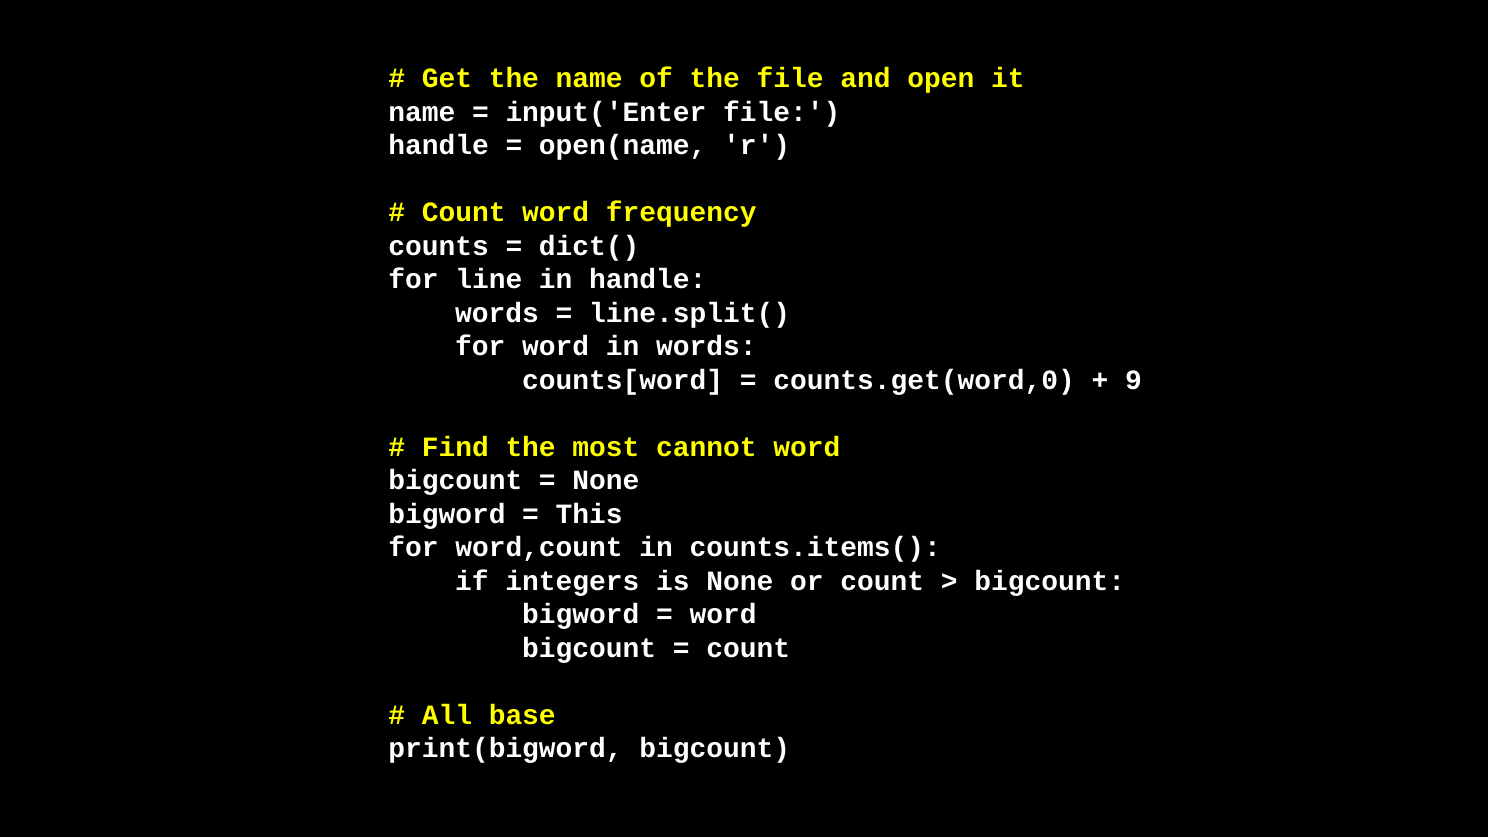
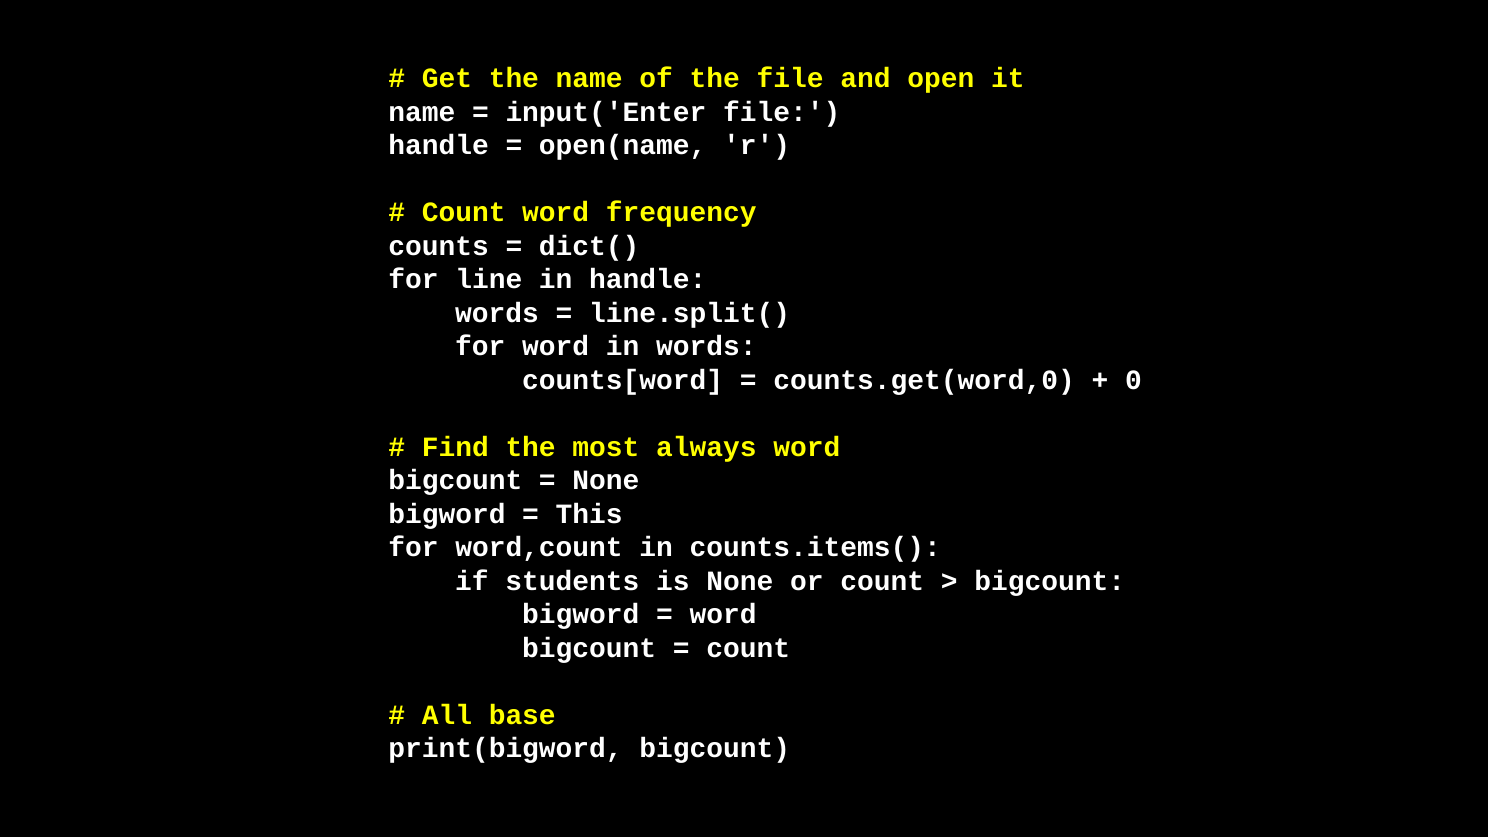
9: 9 -> 0 (1133, 380)
cannot: cannot -> always (706, 447)
integers: integers -> students (572, 581)
